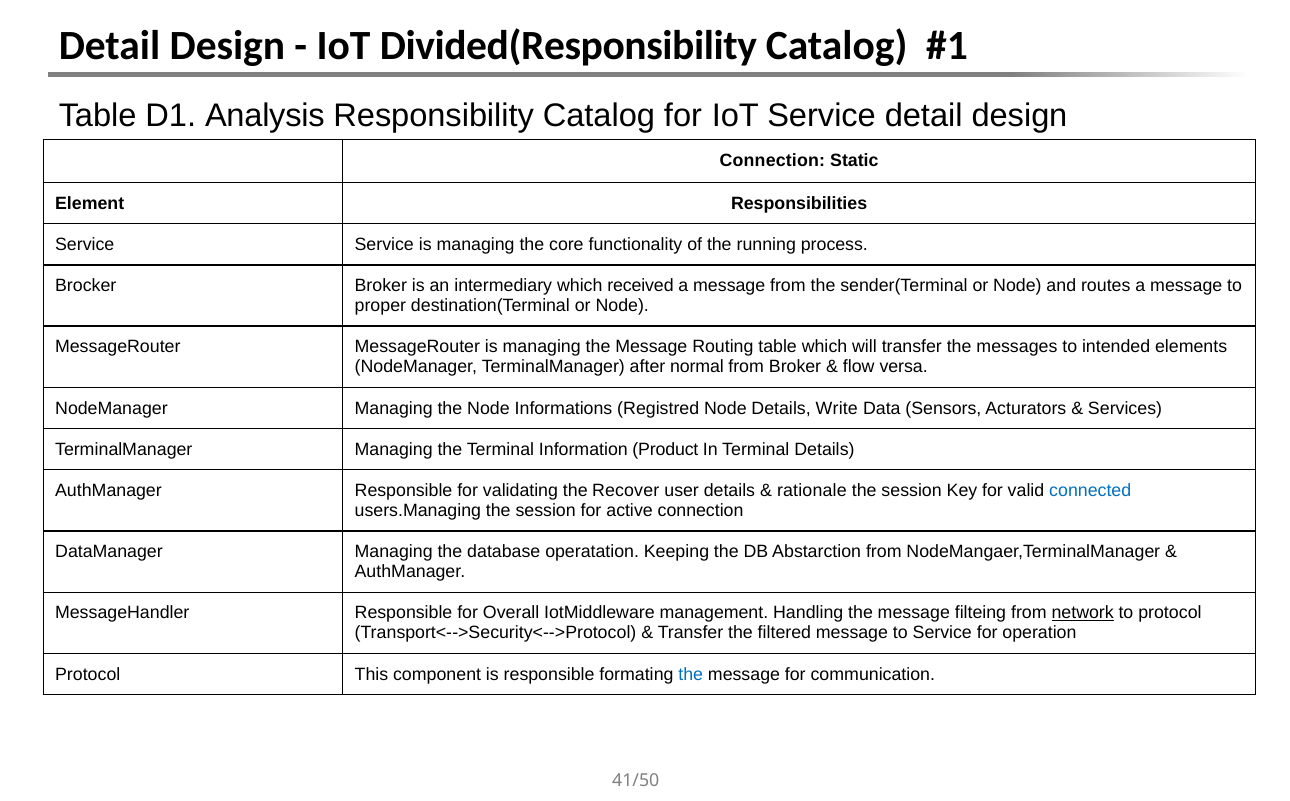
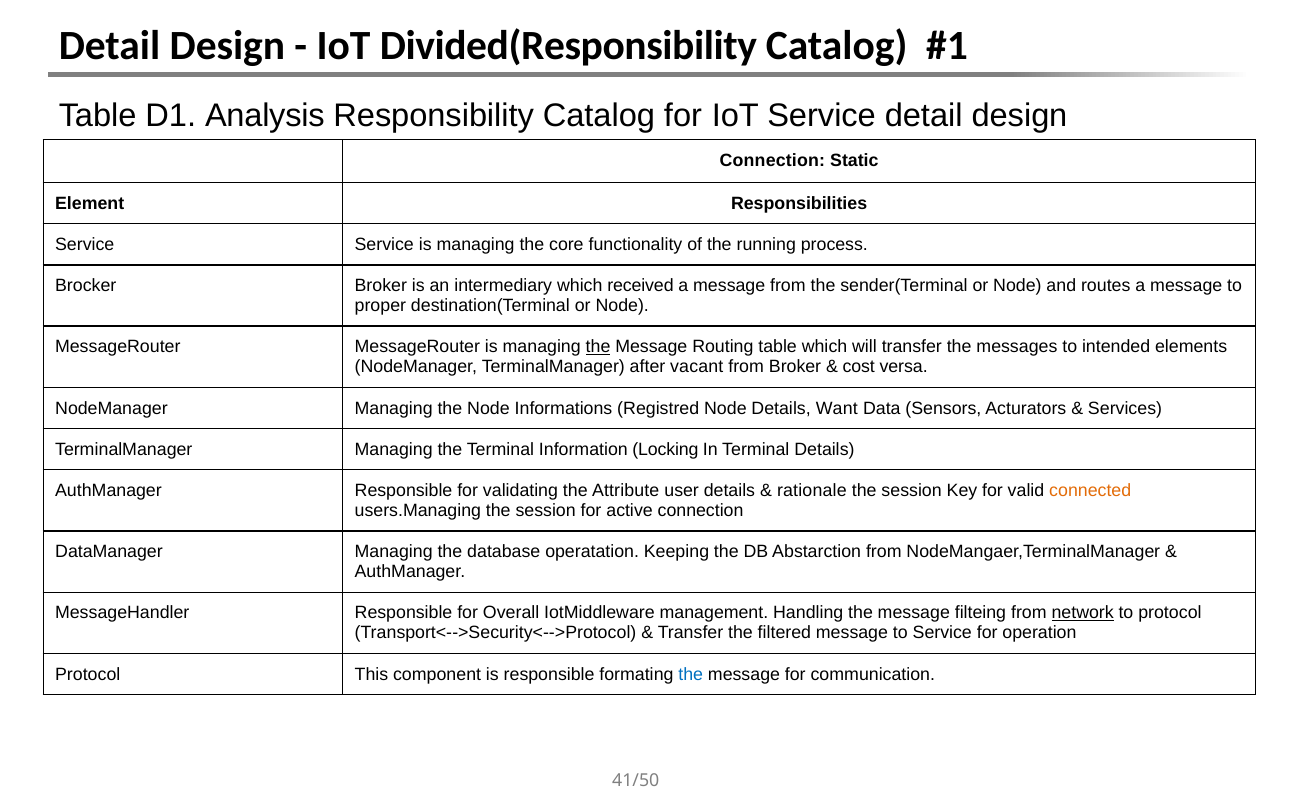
the underline: none -> present (598, 347)
normal: normal -> vacant (697, 367)
flow: flow -> cost (859, 367)
Write: Write -> Want (837, 408)
Product: Product -> Locking (665, 449)
Recover: Recover -> Attribute (626, 491)
connected colour: blue -> orange (1090, 491)
